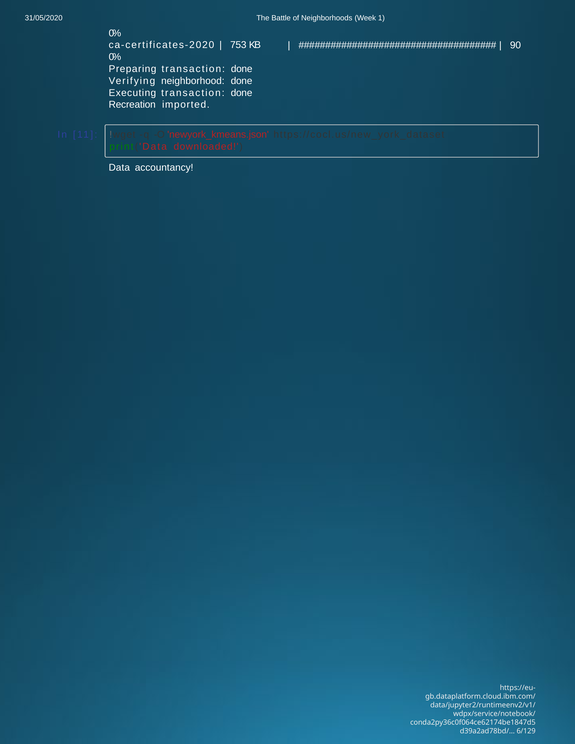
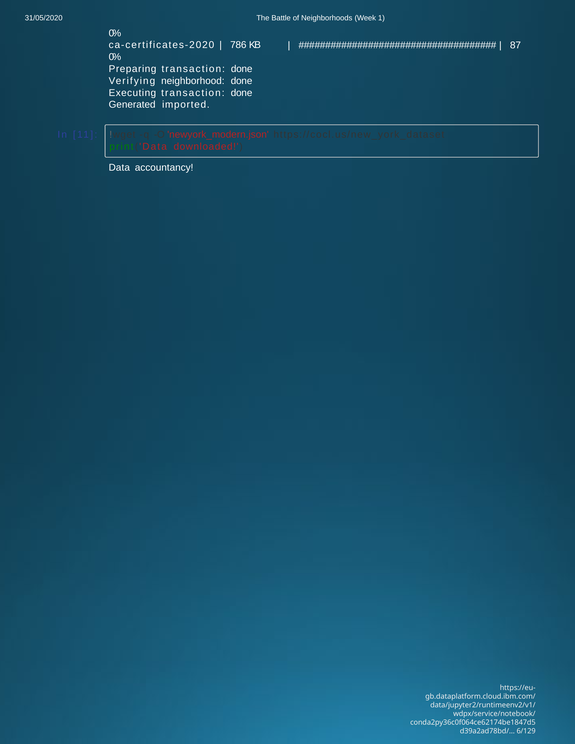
753: 753 -> 786 (238, 45)
90: 90 -> 87 (516, 45)
Recreation: Recreation -> Generated (132, 105)
newyork_kmeans.json: newyork_kmeans.json -> newyork_modern.json (218, 135)
